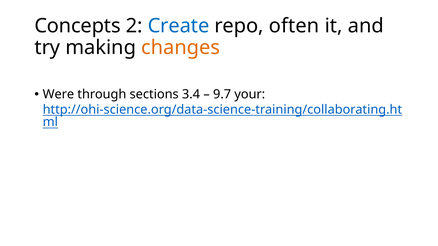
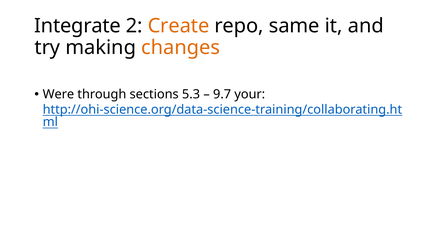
Concepts: Concepts -> Integrate (78, 26)
Create colour: blue -> orange (179, 26)
often: often -> same (294, 26)
3.4: 3.4 -> 5.3 (191, 94)
